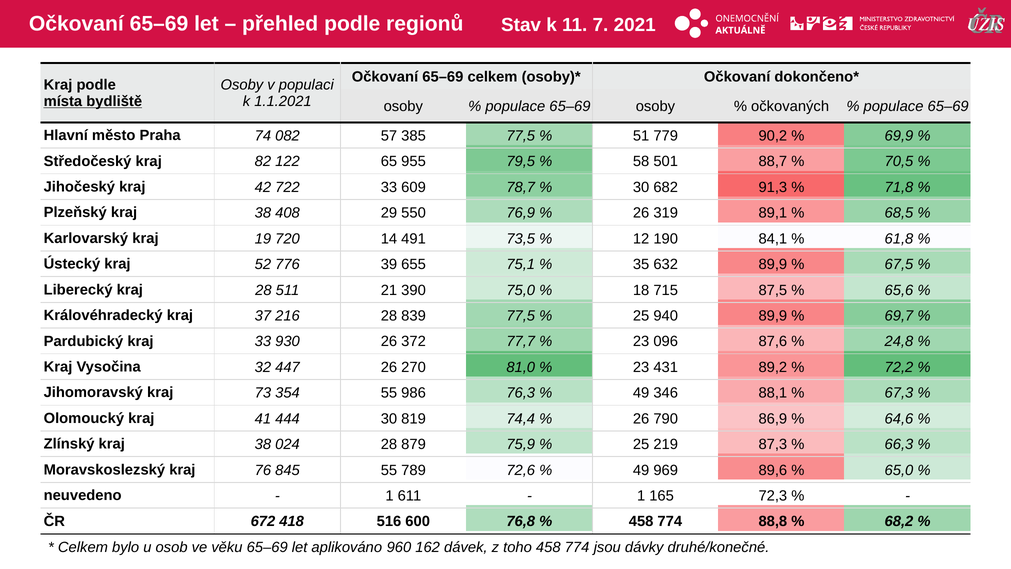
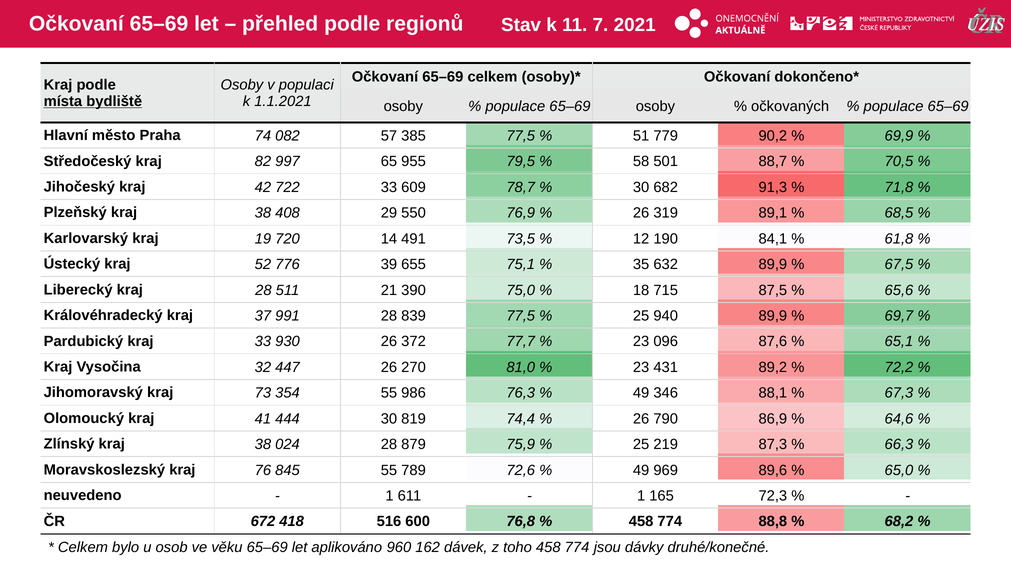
122: 122 -> 997 (287, 161)
216: 216 -> 991 (287, 316)
24,8: 24,8 -> 65,1 (899, 341)
